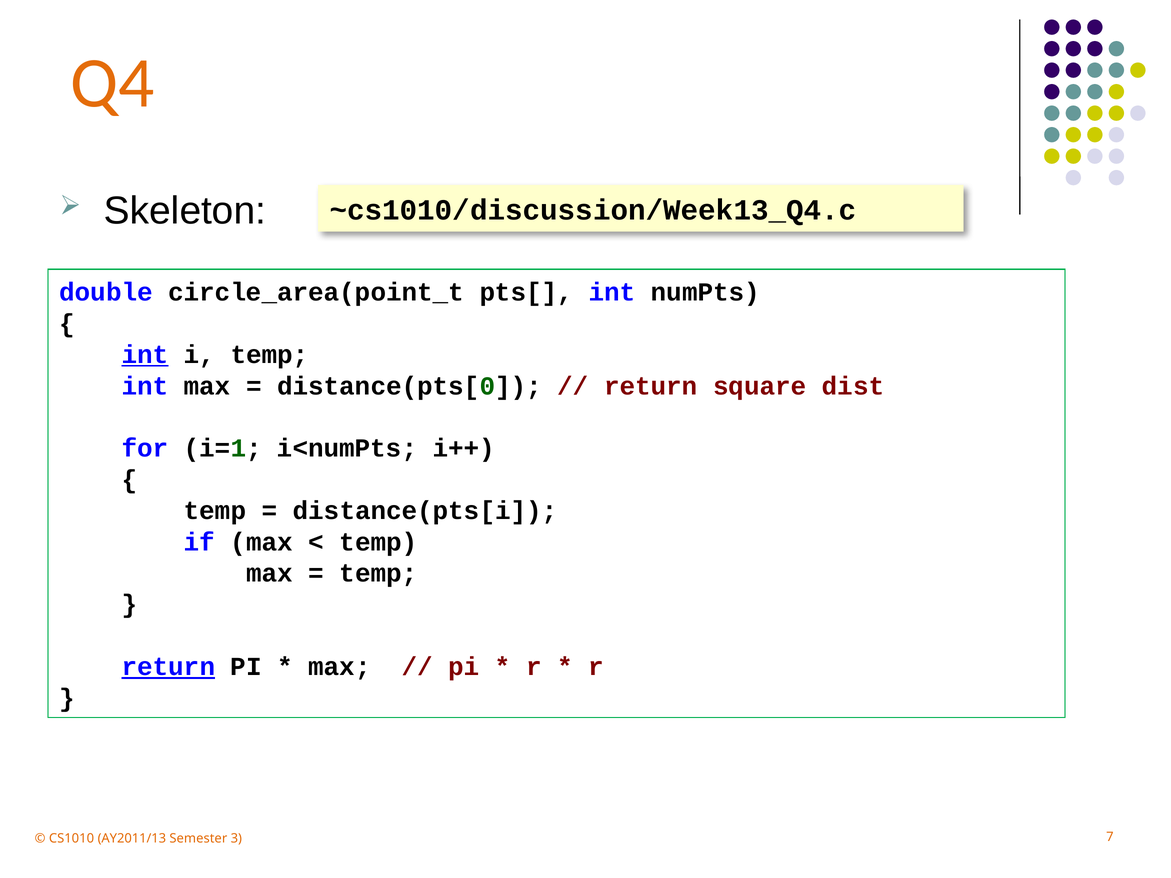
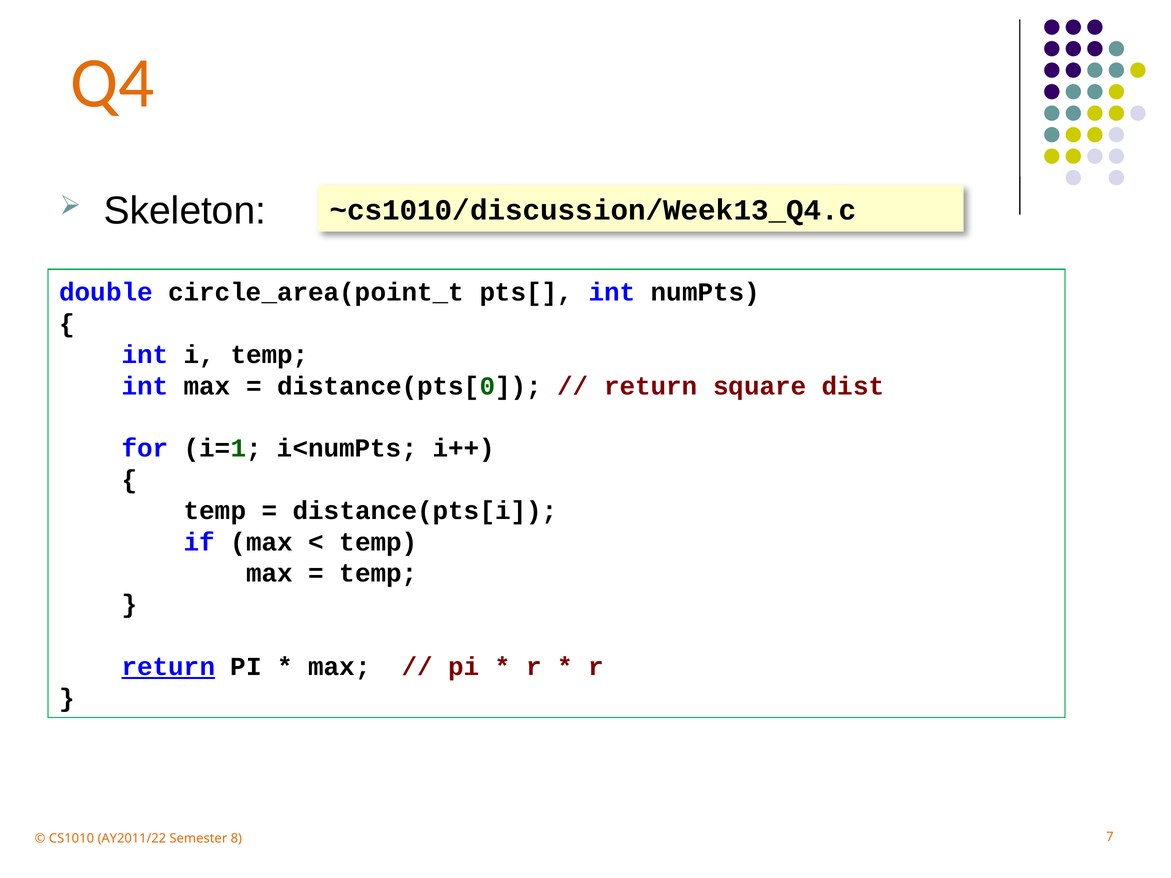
int underline: present -> none (145, 355)
AY2011/13: AY2011/13 -> AY2011/22 (132, 839)
3: 3 -> 8 (236, 839)
